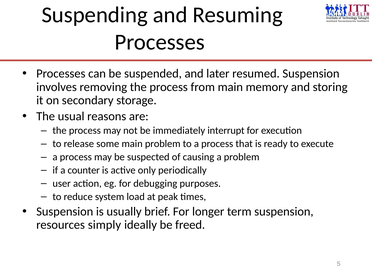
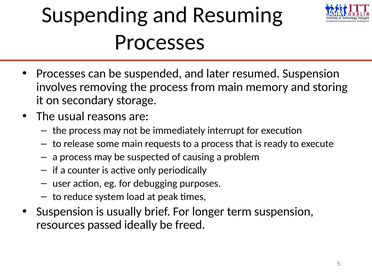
main problem: problem -> requests (163, 144)
simply: simply -> passed (105, 225)
